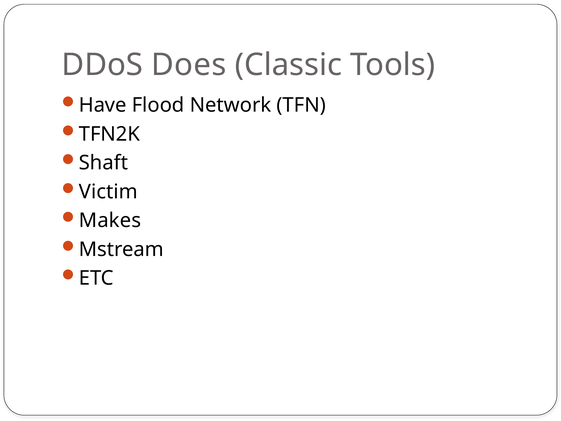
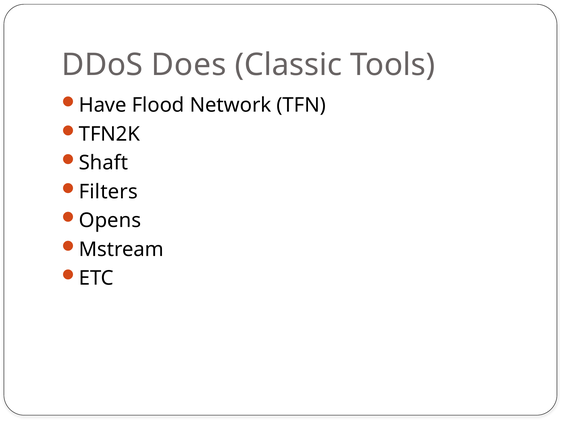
Victim: Victim -> Filters (108, 192)
Makes: Makes -> Opens (110, 220)
